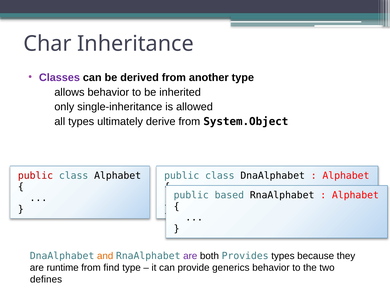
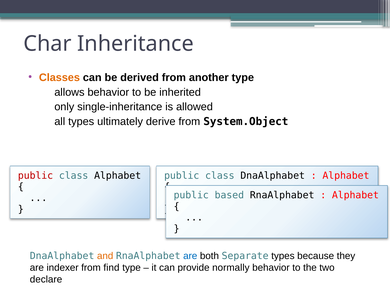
Classes colour: purple -> orange (59, 77)
are colour: purple -> blue (190, 255)
Provides: Provides -> Separate (245, 255)
runtime: runtime -> indexer (63, 267)
generics: generics -> normally (231, 267)
defines: defines -> declare (46, 279)
